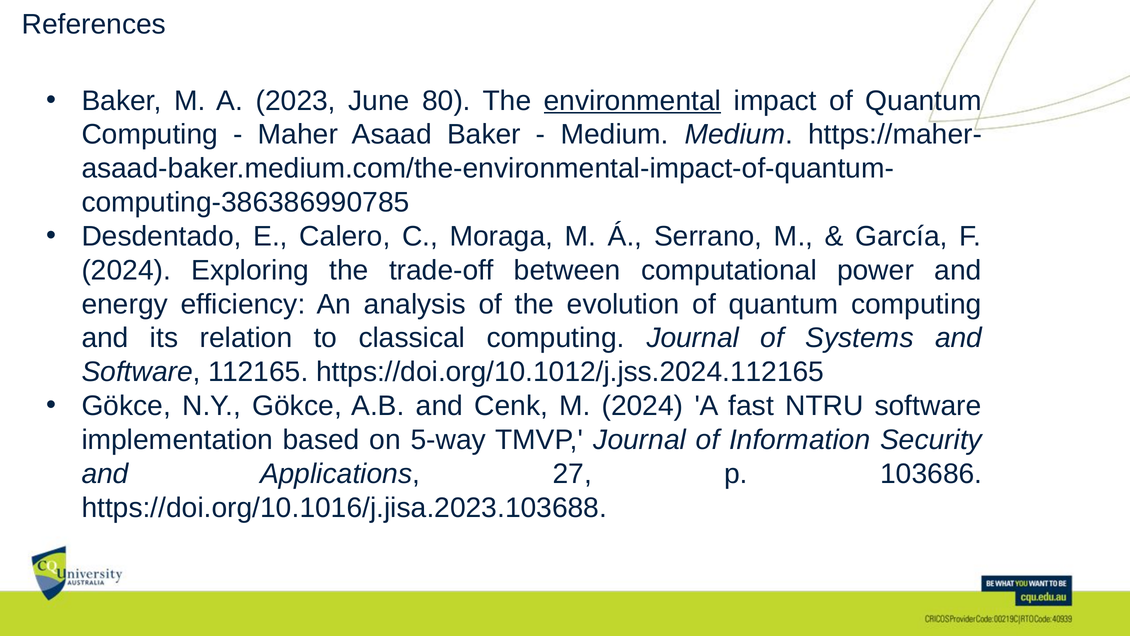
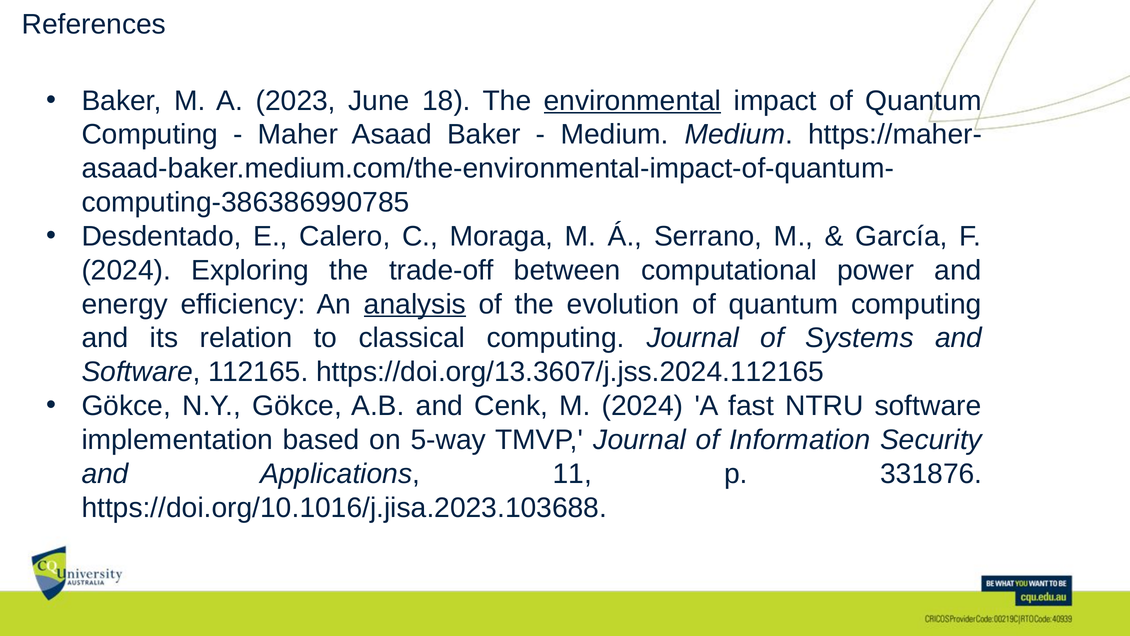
80: 80 -> 18 (446, 101)
analysis underline: none -> present (415, 304)
https://doi.org/10.1012/j.jss.2024.112165: https://doi.org/10.1012/j.jss.2024.112165 -> https://doi.org/13.3607/j.jss.2024.112165 (570, 372)
27: 27 -> 11 (572, 474)
103686: 103686 -> 331876 (931, 474)
